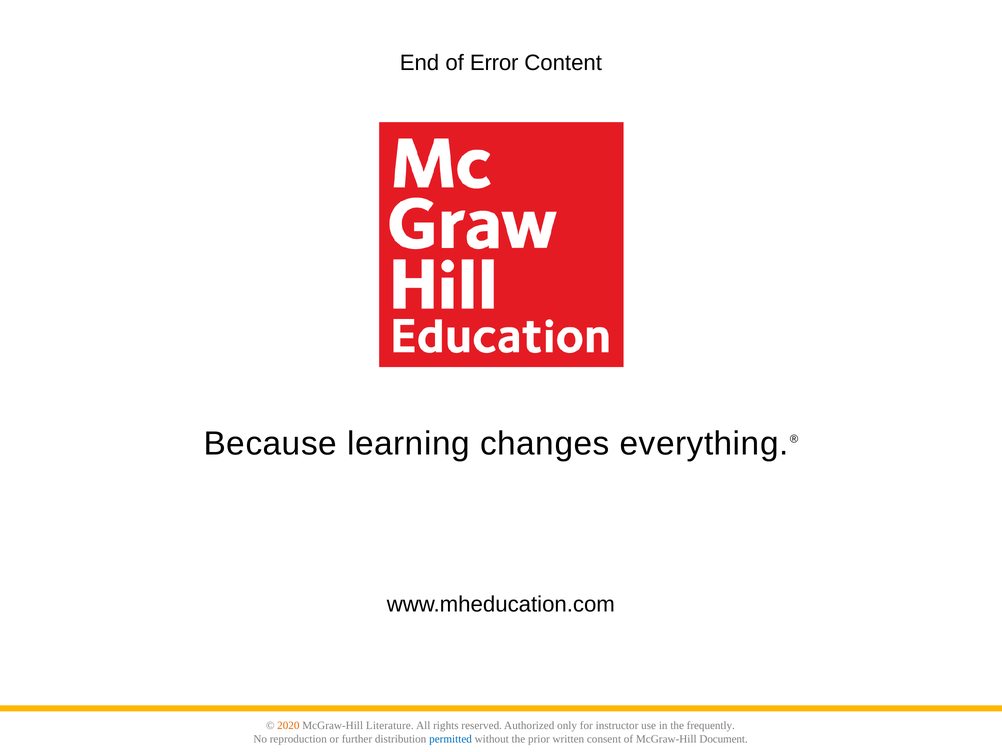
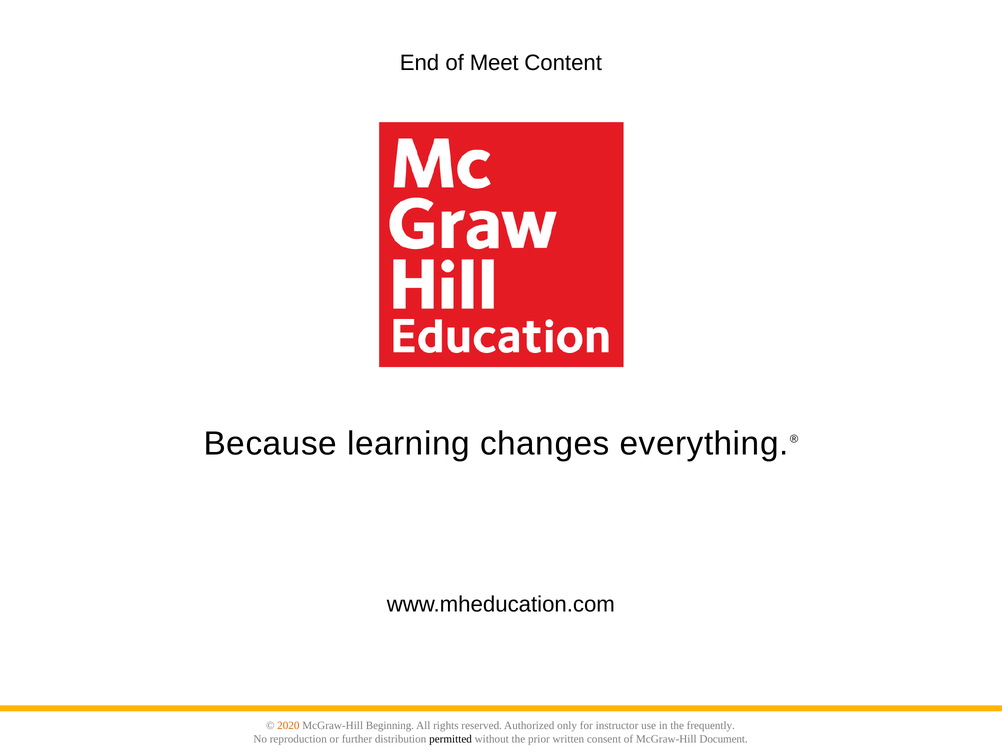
Error: Error -> Meet (494, 63)
Literature: Literature -> Beginning (390, 725)
permitted colour: blue -> black (451, 739)
